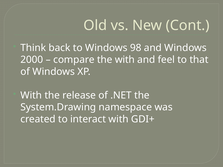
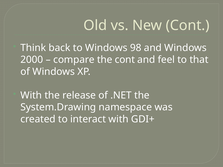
the with: with -> cont (125, 60)
